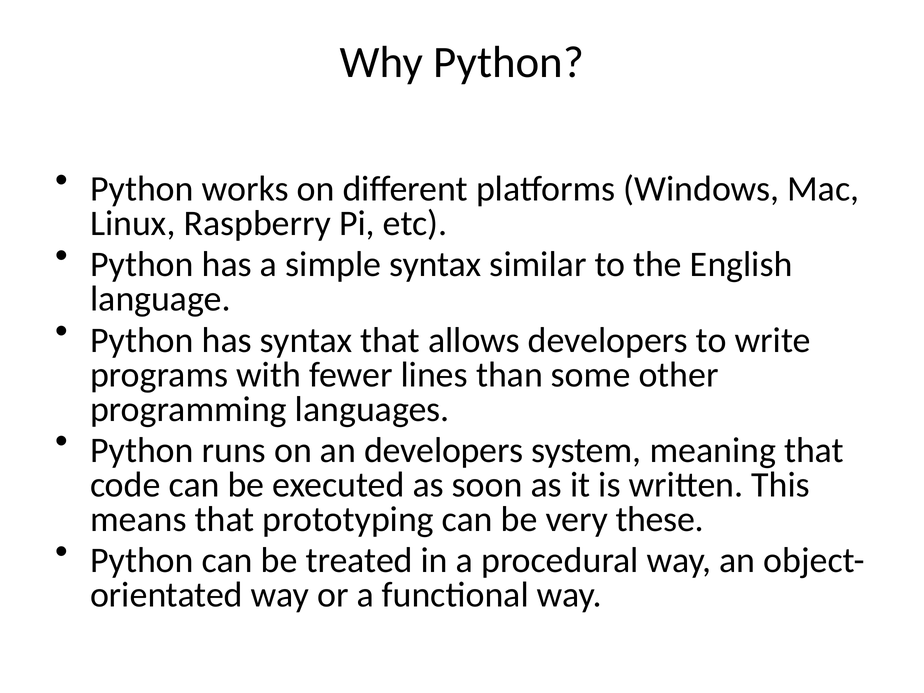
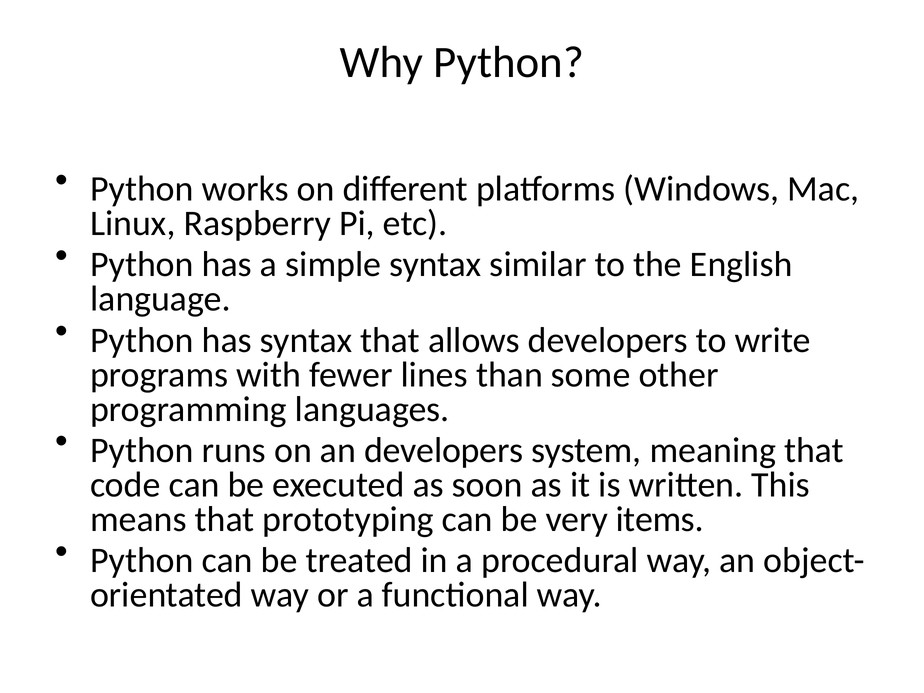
these: these -> items (660, 519)
